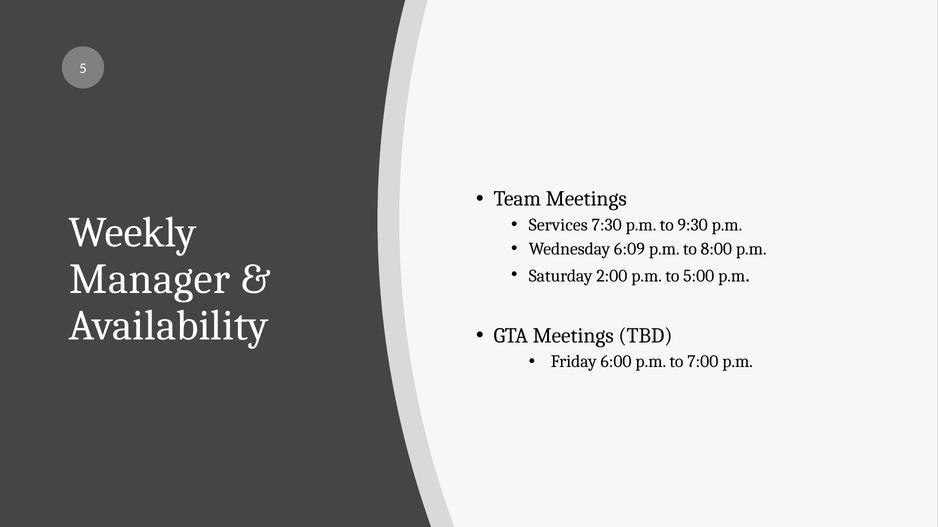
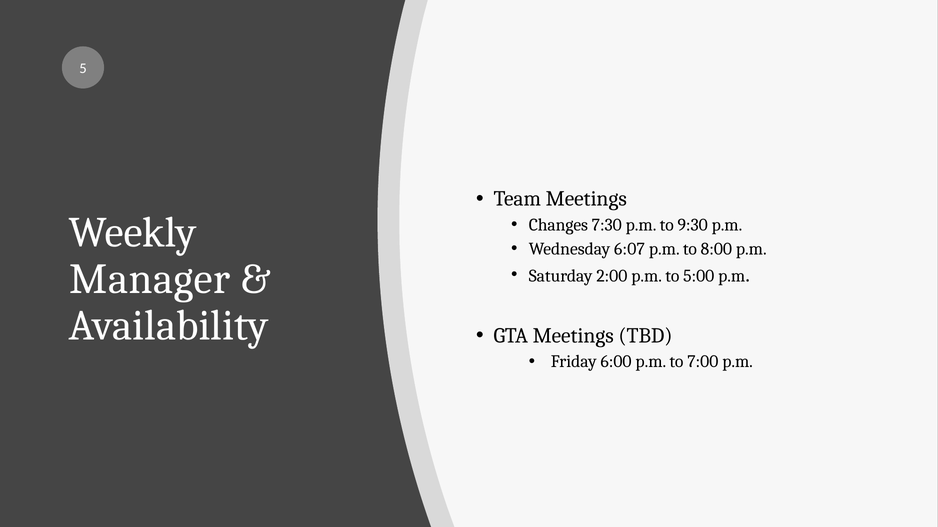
Services: Services -> Changes (558, 225)
6:09: 6:09 -> 6:07 (629, 249)
